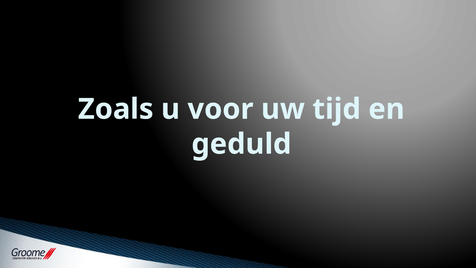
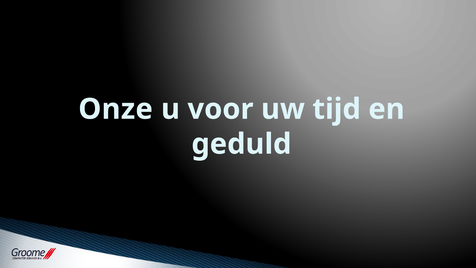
Zoals: Zoals -> Onze (116, 109)
